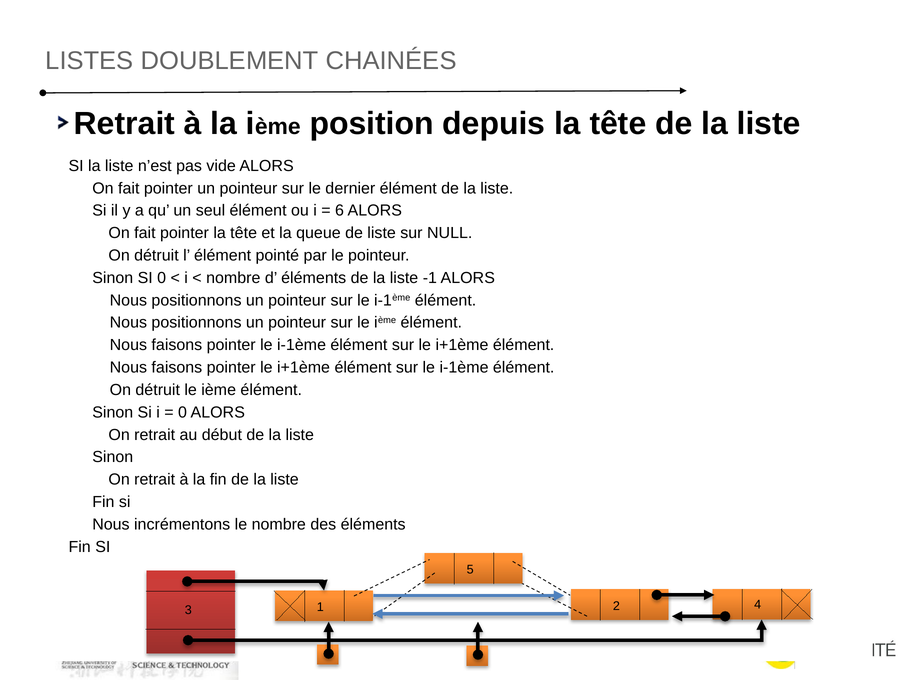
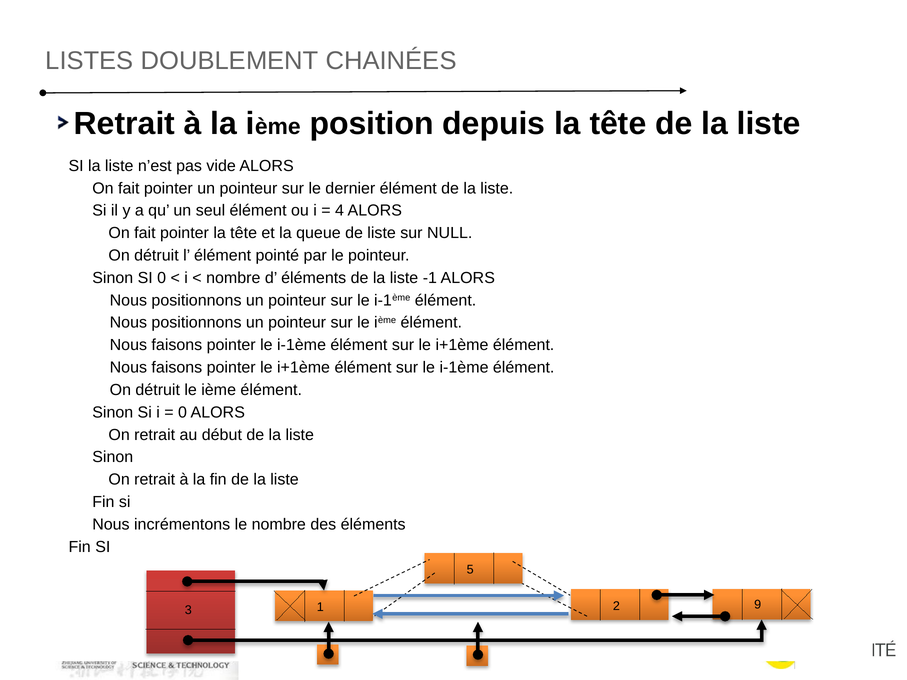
6: 6 -> 4 (340, 211)
4: 4 -> 9 (758, 605)
